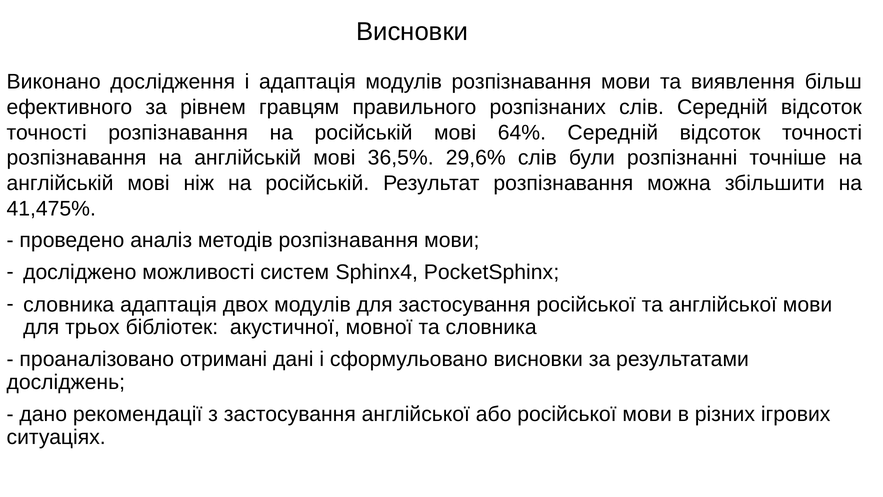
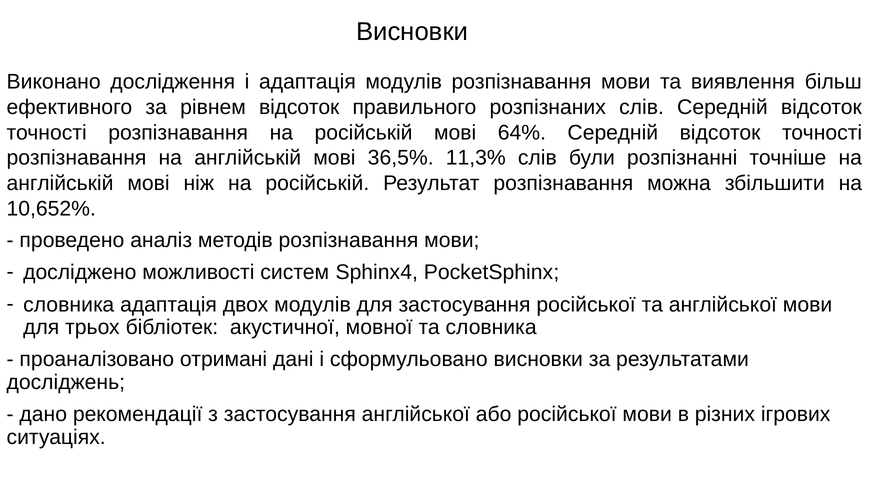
рівнем гравцям: гравцям -> відсоток (299, 107)
29,6%: 29,6% -> 11,3% (476, 158)
41,475%: 41,475% -> 10,652% (51, 209)
